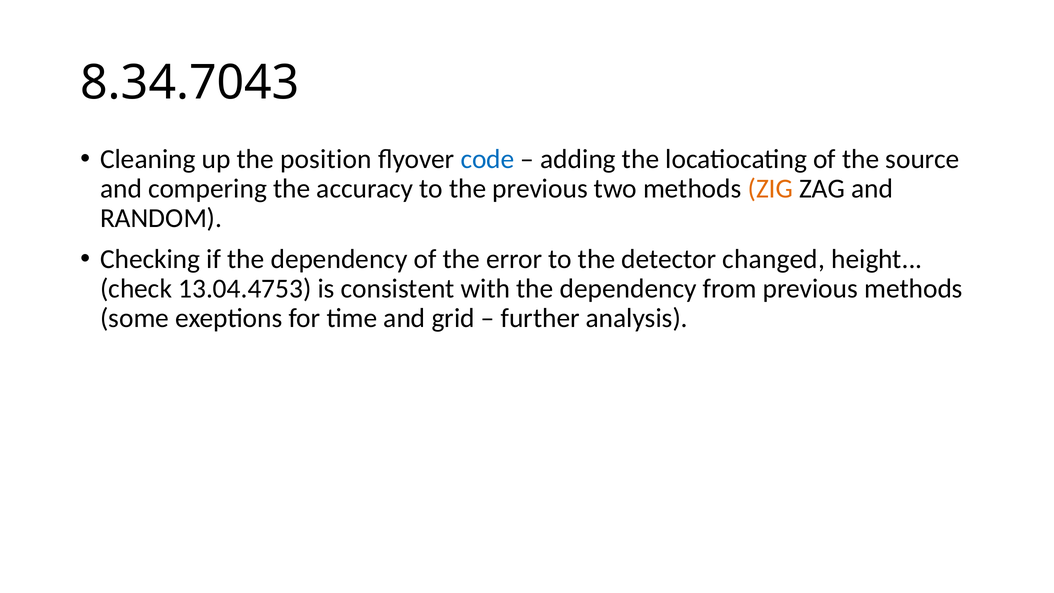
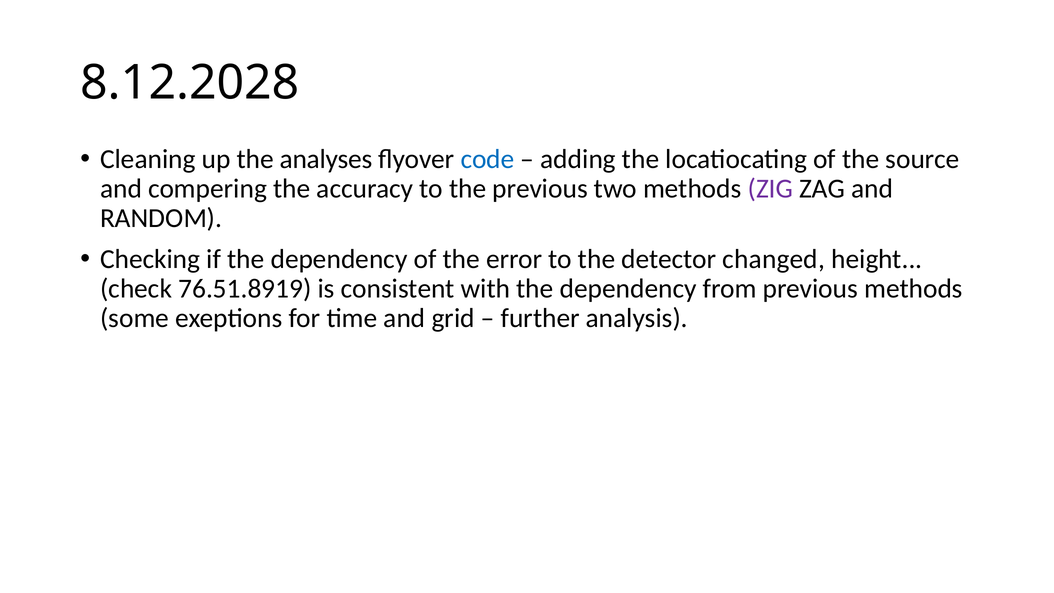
8.34.7043: 8.34.7043 -> 8.12.2028 (190, 83)
position: position -> analyses (326, 159)
ZIG colour: orange -> purple (770, 189)
13.04.4753: 13.04.4753 -> 76.51.8919 (245, 289)
